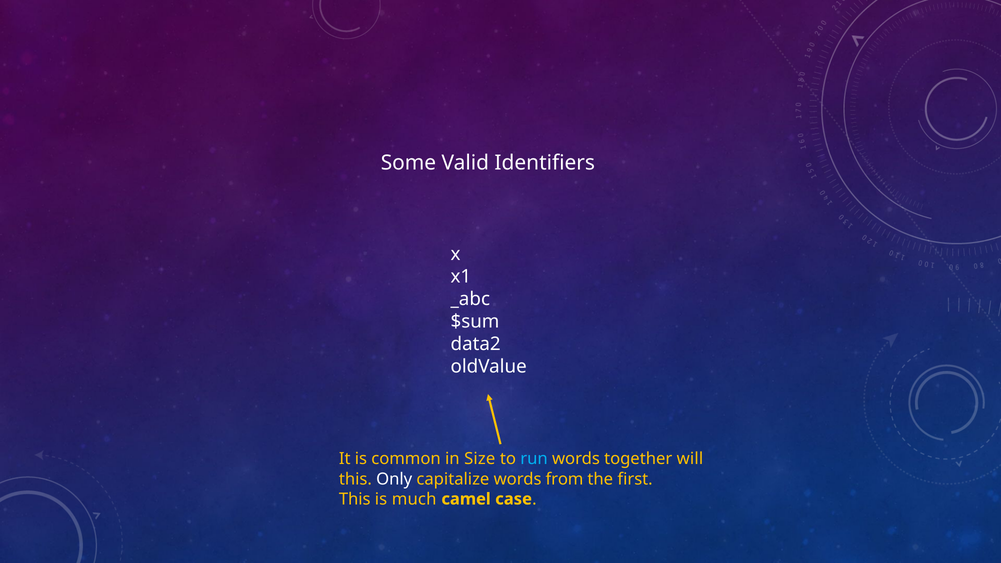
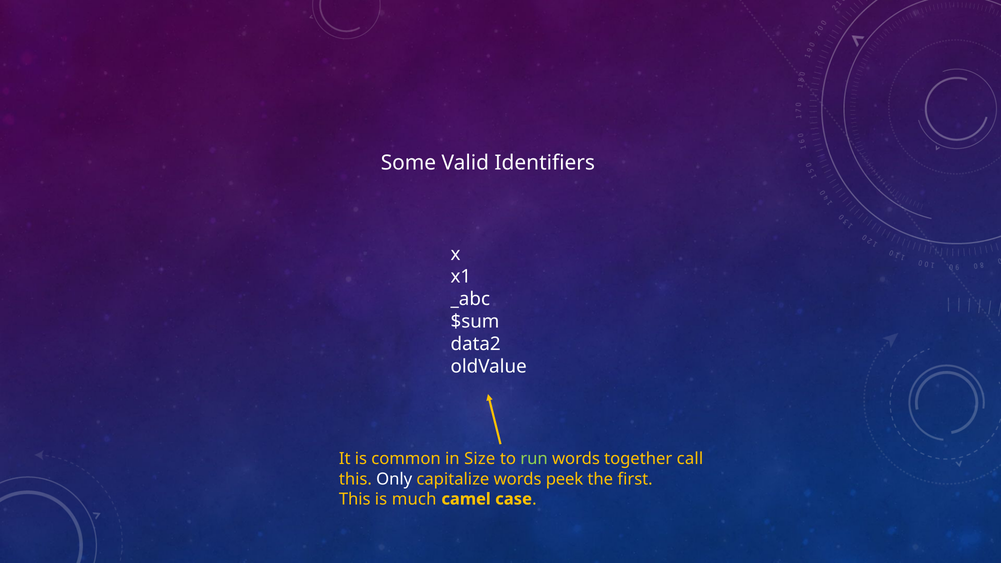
run colour: light blue -> light green (534, 459)
will: will -> call (690, 459)
from: from -> peek (564, 479)
